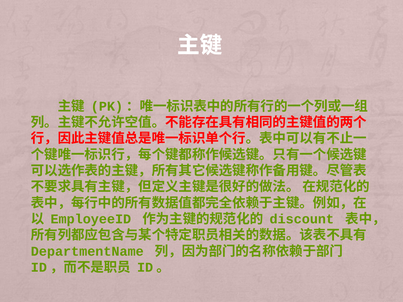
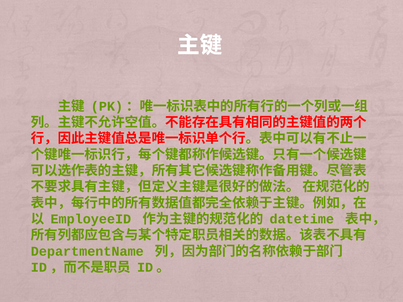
discount: discount -> datetime (302, 219)
